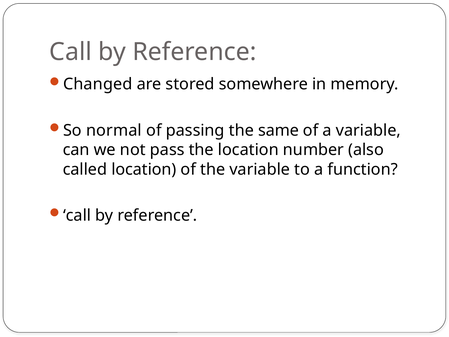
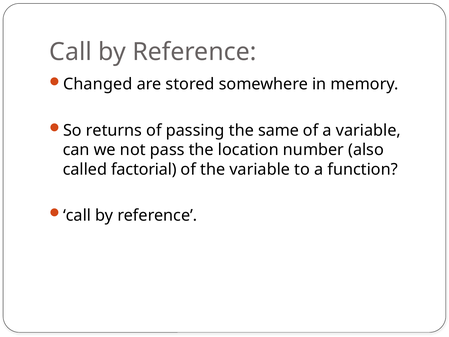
normal: normal -> returns (114, 130)
called location: location -> factorial (144, 169)
